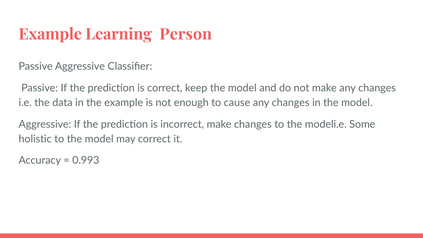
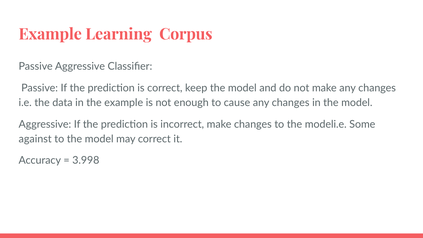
Person: Person -> Corpus (186, 34)
holistic: holistic -> against (35, 139)
0.993: 0.993 -> 3.998 (86, 160)
